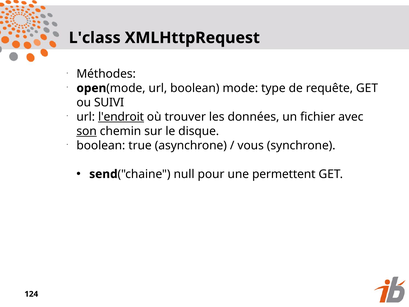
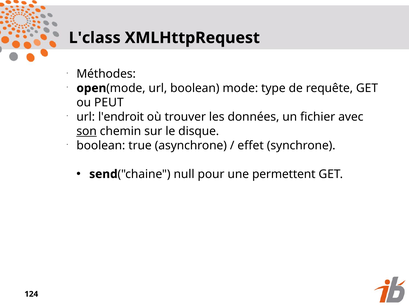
SUIVI: SUIVI -> PEUT (109, 102)
l'endroit underline: present -> none (121, 117)
vous: vous -> effet (251, 145)
